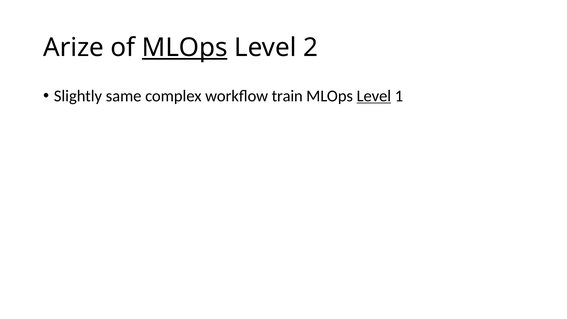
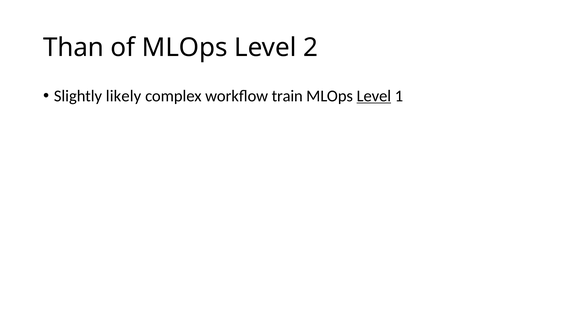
Arize: Arize -> Than (74, 48)
MLOps underline: present -> none (185, 48)
same: same -> likely (124, 96)
